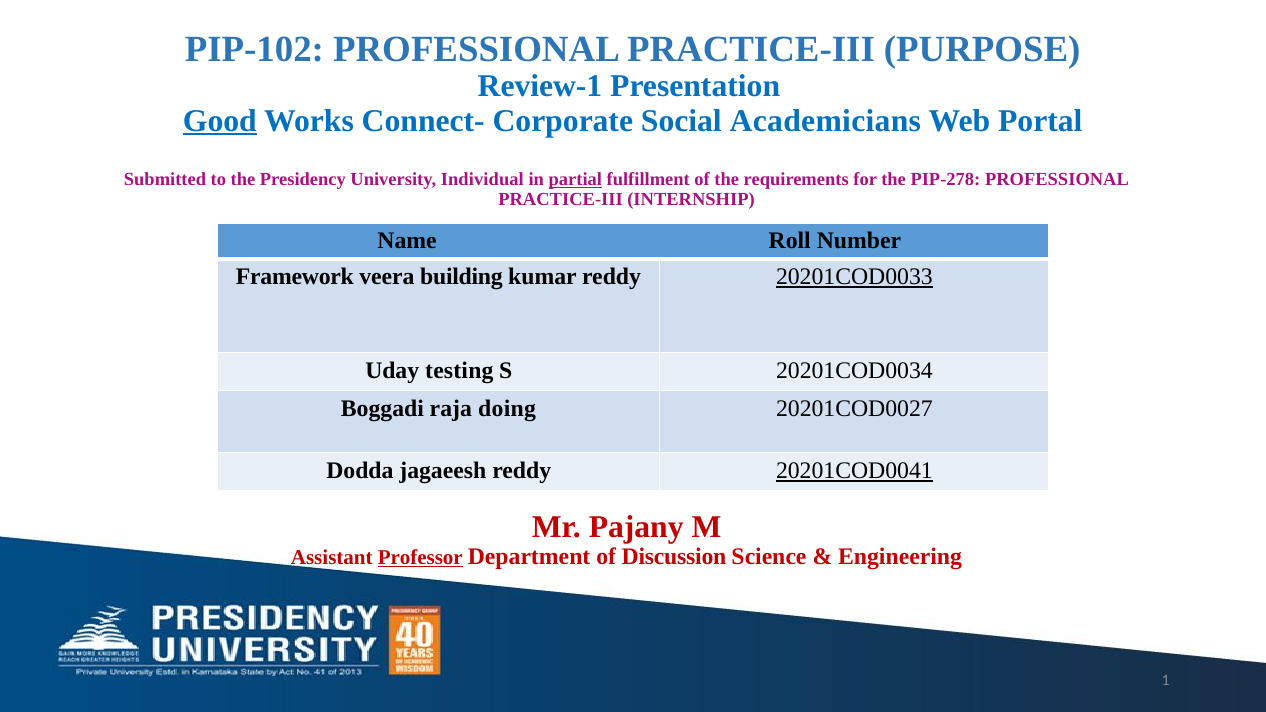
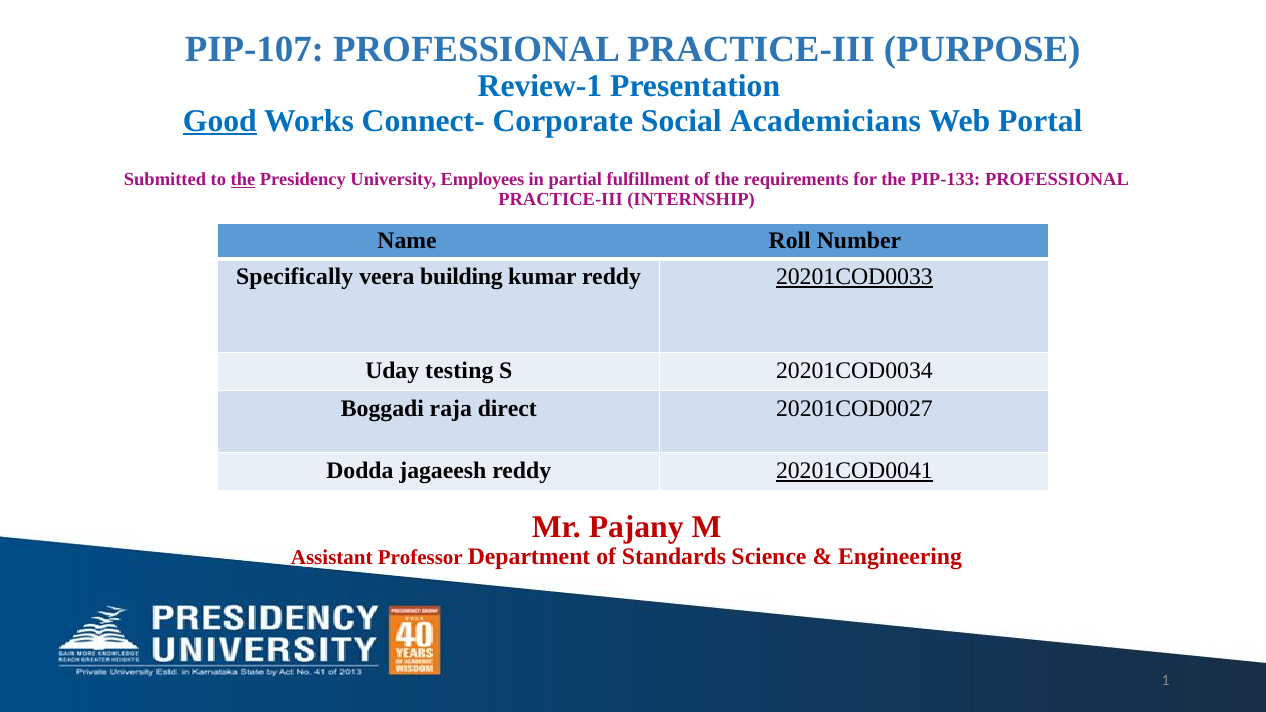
PIP-102: PIP-102 -> PIP-107 (254, 49)
the underline: none -> present (243, 179)
Individual: Individual -> Employees (482, 179)
partial underline: present -> none (575, 179)
PIP-278: PIP-278 -> PIP-133 (945, 179)
Framework: Framework -> Specifically (295, 277)
doing: doing -> direct (507, 409)
Professor underline: present -> none (420, 558)
Discussion: Discussion -> Standards (674, 557)
